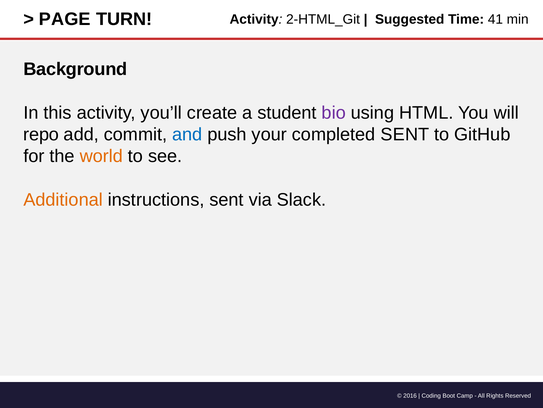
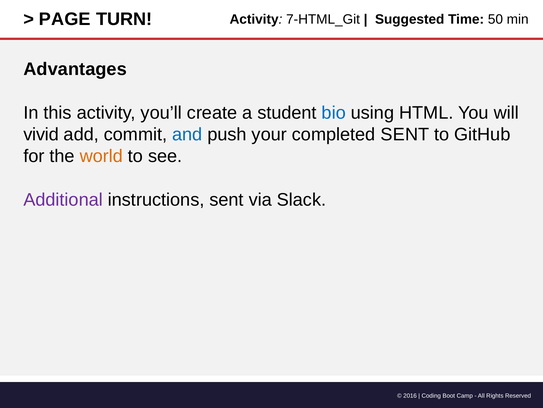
2-HTML_Git: 2-HTML_Git -> 7-HTML_Git (323, 19)
41: 41 -> 50 (495, 19)
Background: Background -> Advantages (75, 69)
bio colour: purple -> blue (334, 113)
repo: repo -> vivid (41, 134)
Additional colour: orange -> purple (63, 199)
